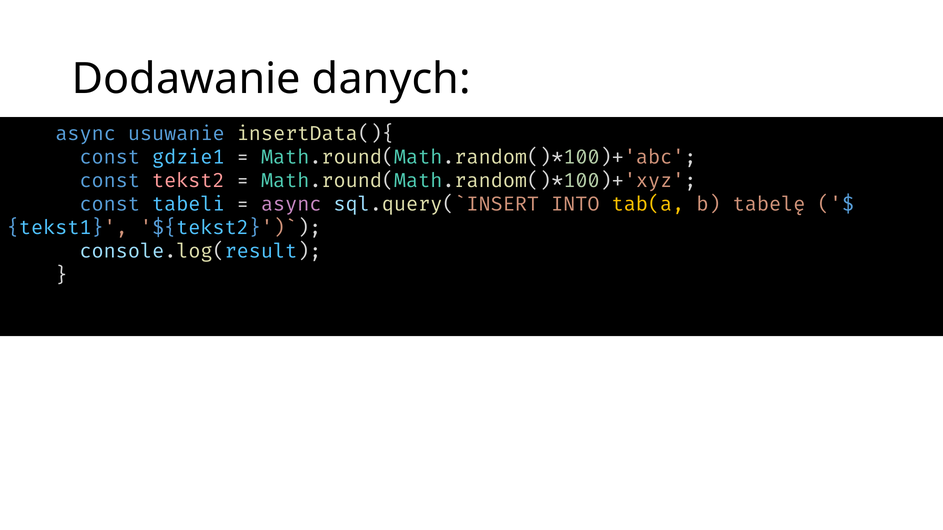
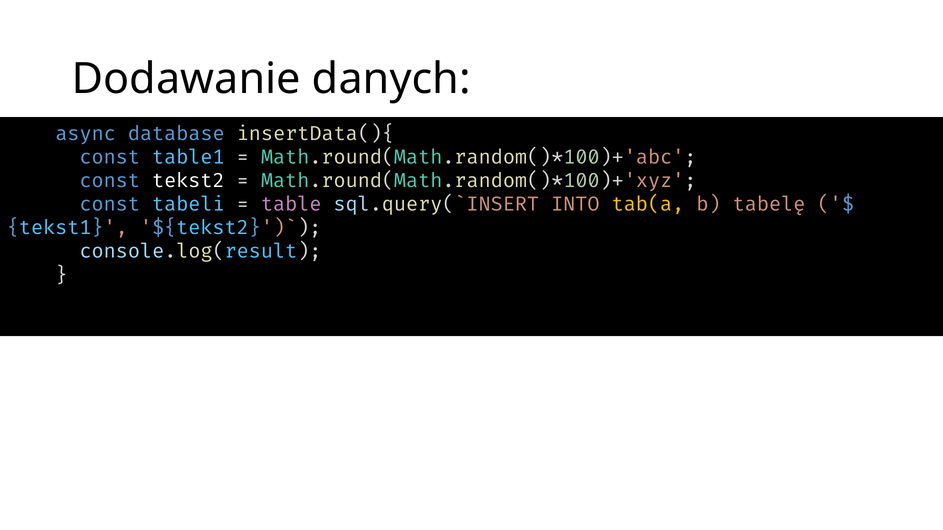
usuwanie: usuwanie -> database (176, 134)
gdzie1: gdzie1 -> table1 (188, 157)
tekst2 colour: pink -> white (188, 181)
async: async -> table (291, 205)
